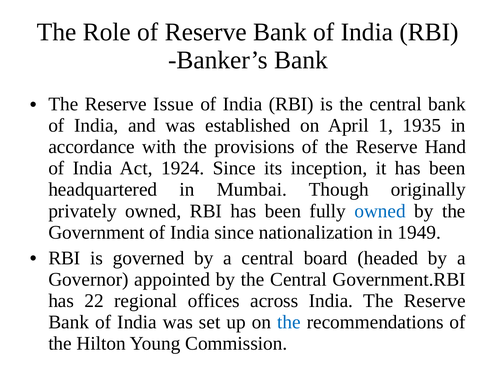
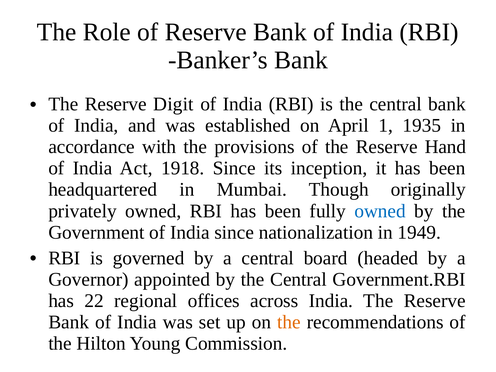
Issue: Issue -> Digit (173, 104)
1924: 1924 -> 1918 (183, 168)
the colour: blue -> orange (289, 322)
